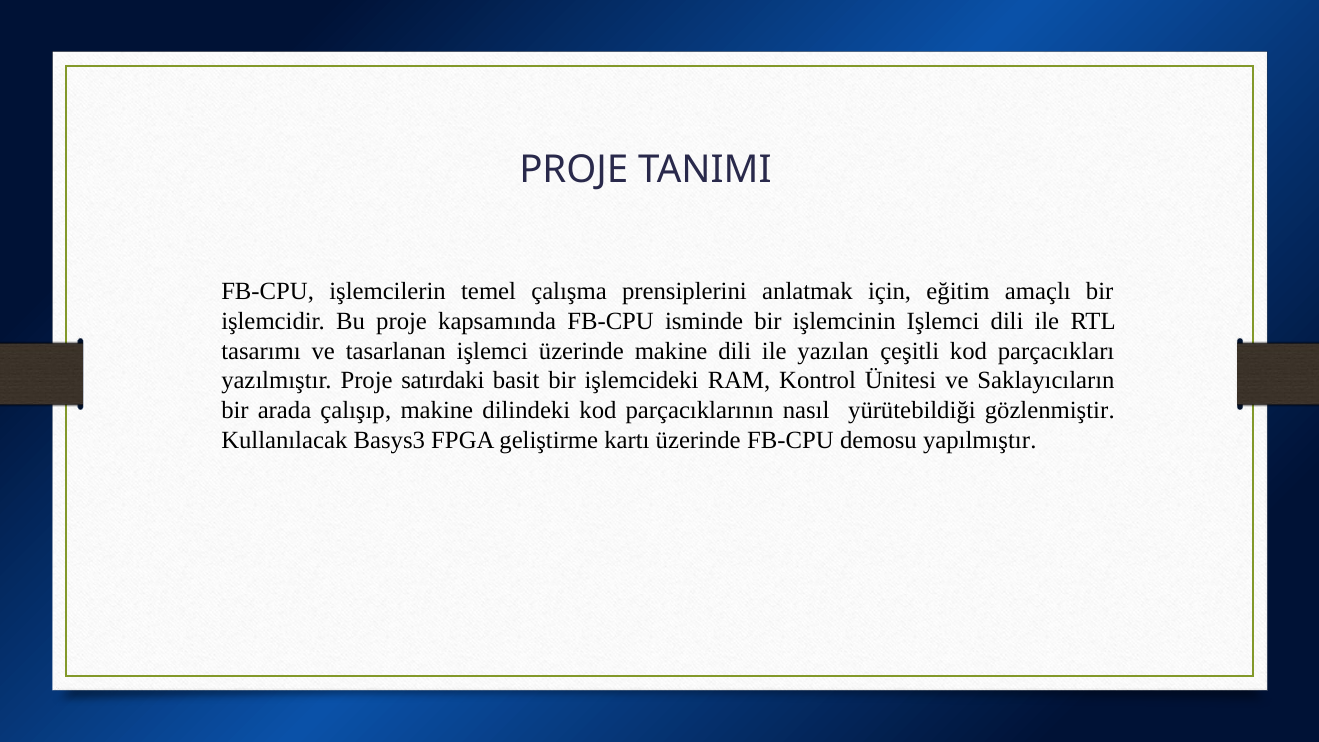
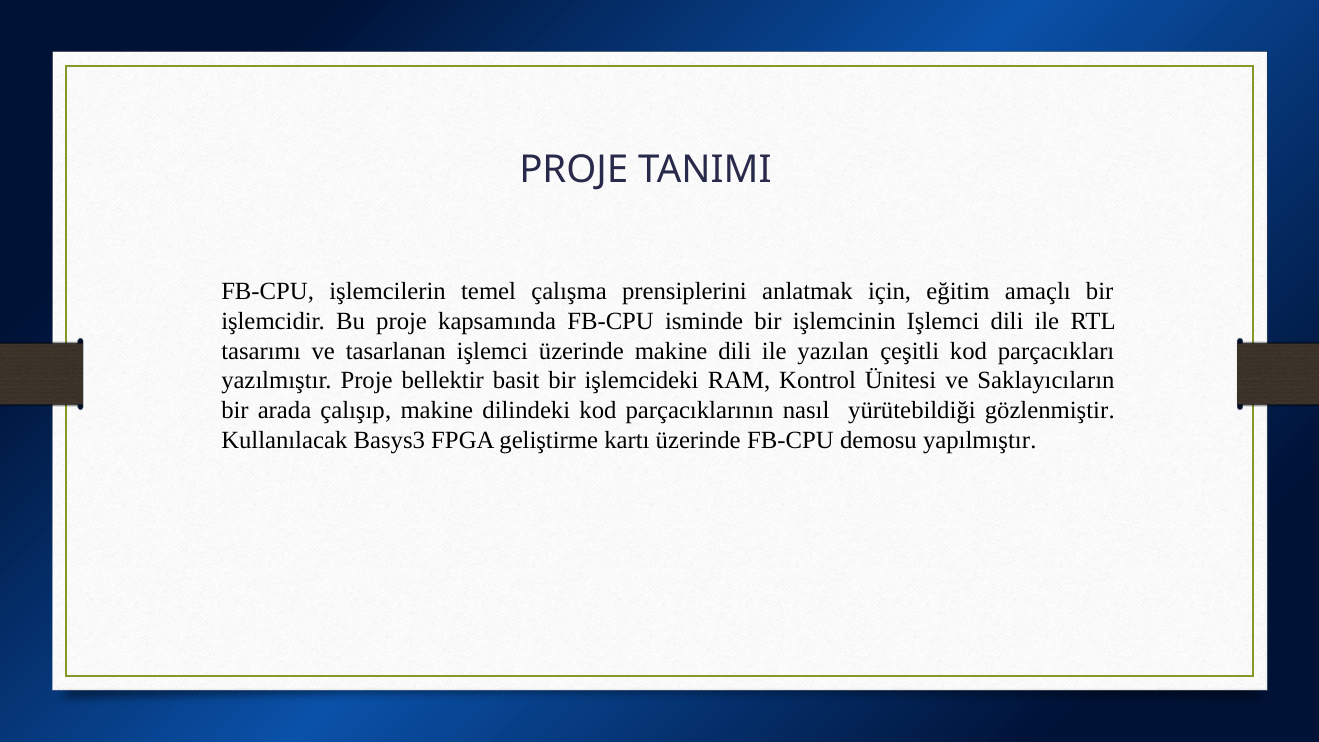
satırdaki: satırdaki -> bellektir (443, 381)
